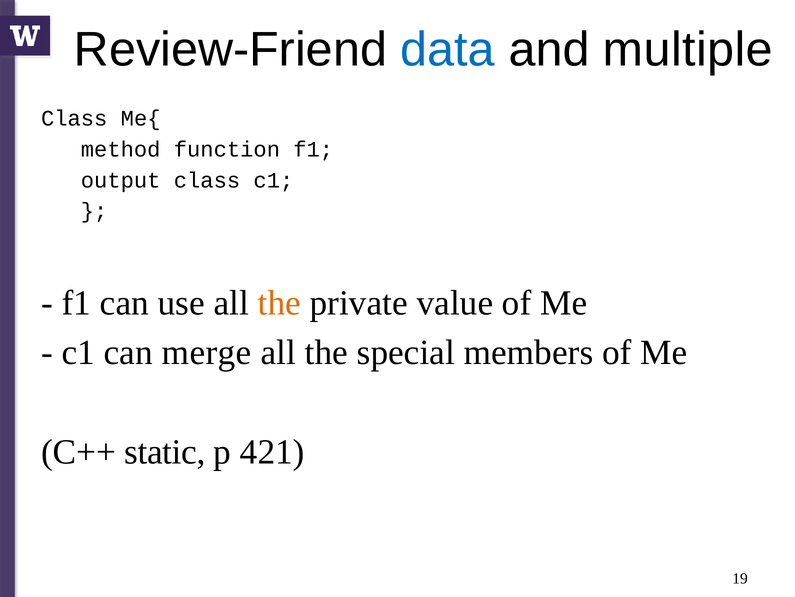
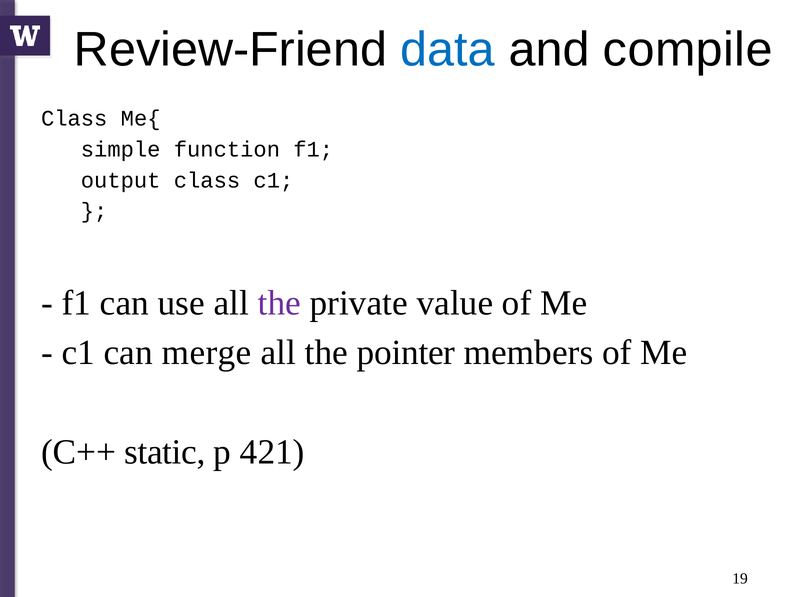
multiple: multiple -> compile (688, 50)
method: method -> simple (121, 149)
the colour: orange -> purple (279, 303)
special: special -> pointer (406, 352)
